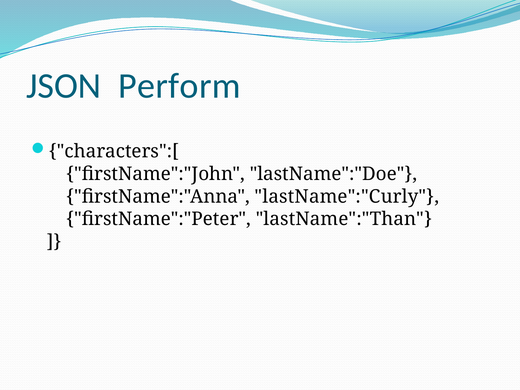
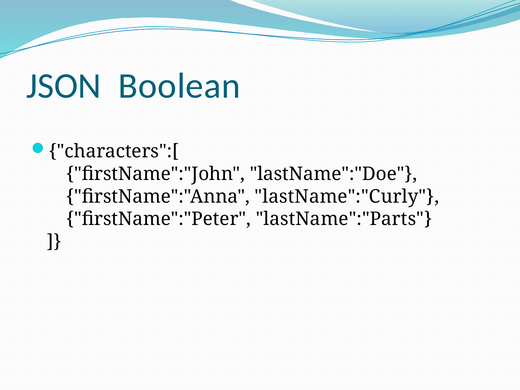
Perform: Perform -> Boolean (179, 86)
lastName":"Than: lastName":"Than -> lastName":"Parts (344, 219)
